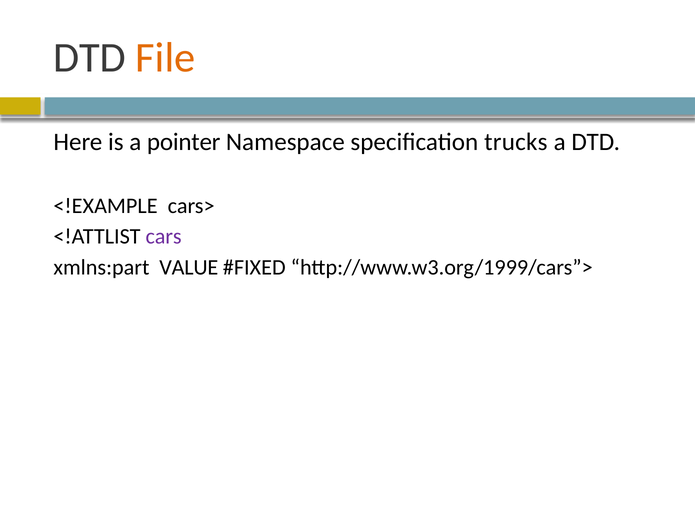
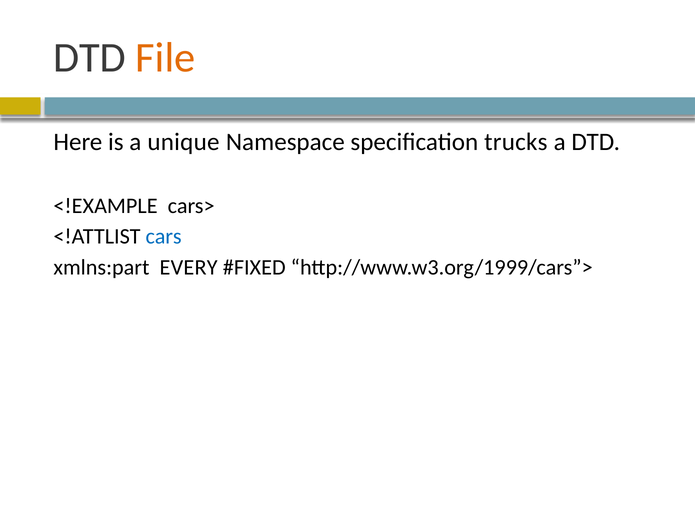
pointer: pointer -> unique (183, 142)
cars colour: purple -> blue (164, 237)
VALUE: VALUE -> EVERY (189, 267)
